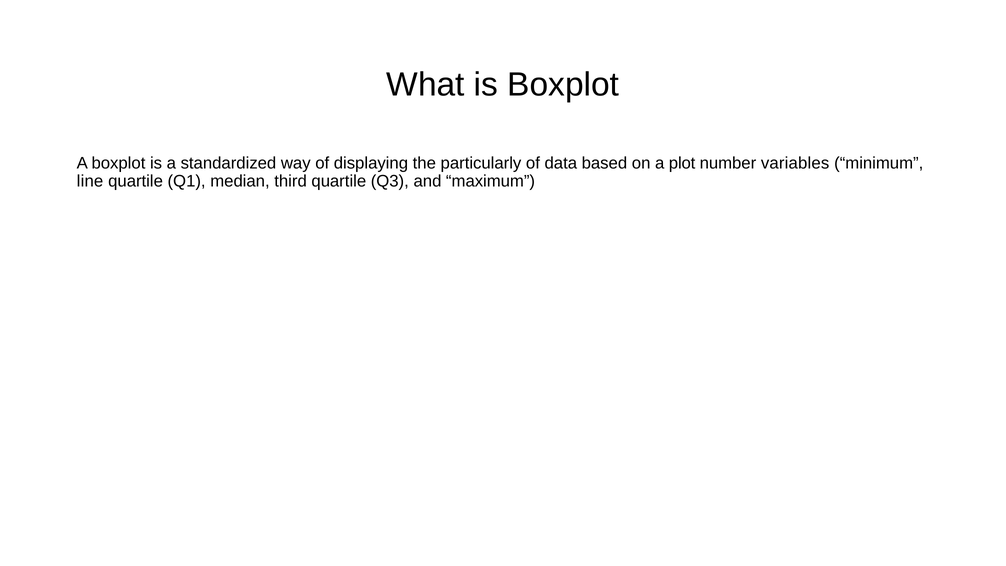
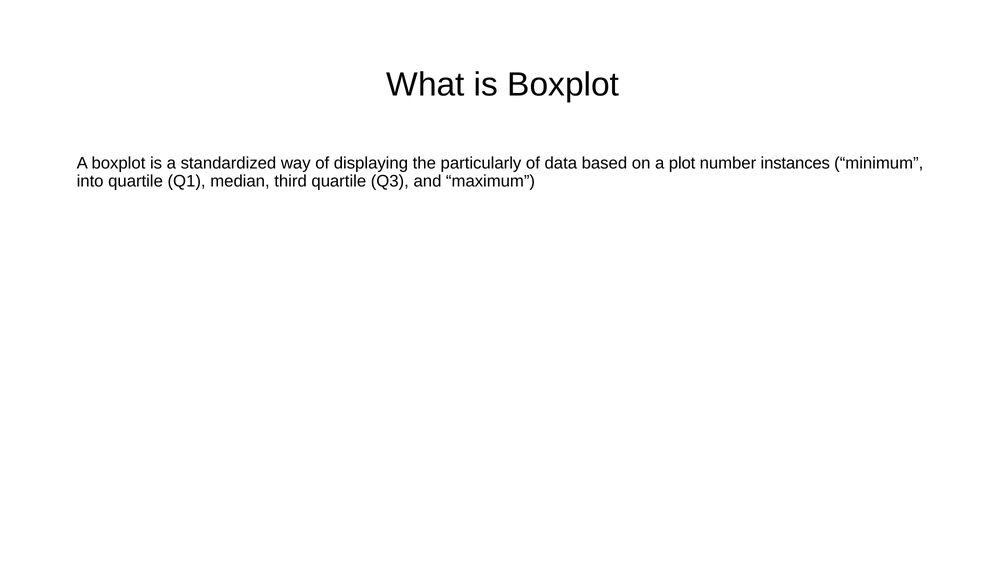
variables: variables -> instances (795, 163)
line: line -> into (90, 181)
